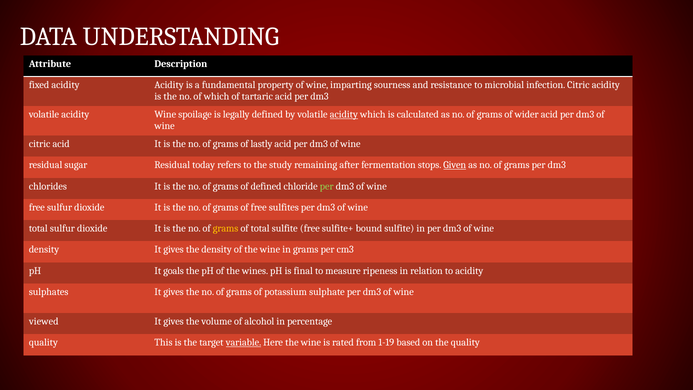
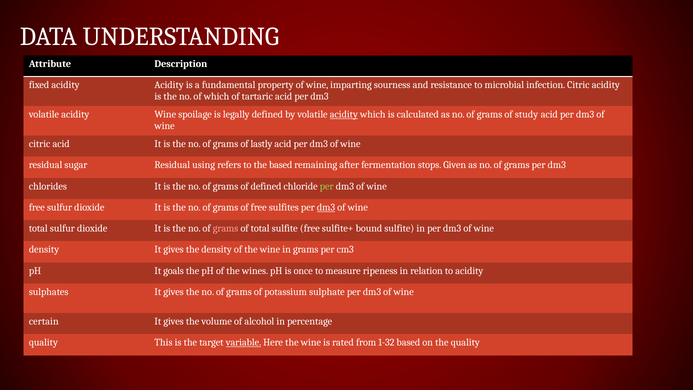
wider: wider -> study (527, 114)
today: today -> using (204, 165)
the study: study -> based (281, 165)
Given underline: present -> none (455, 165)
dm3 underline: none -> present (326, 207)
grams colour: yellow -> pink (226, 228)
final: final -> once (303, 271)
viewed: viewed -> certain (44, 321)
1-19: 1-19 -> 1-32 (386, 342)
